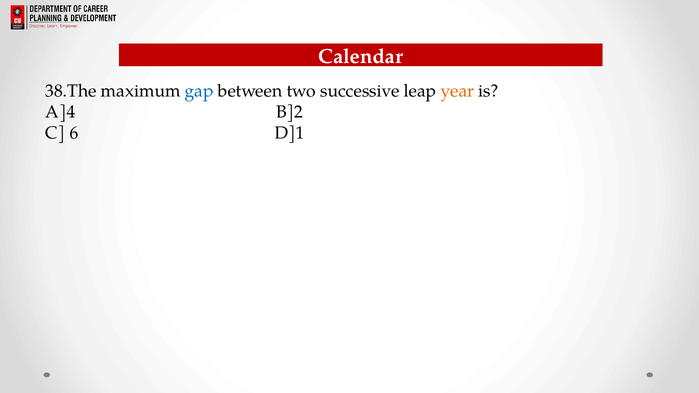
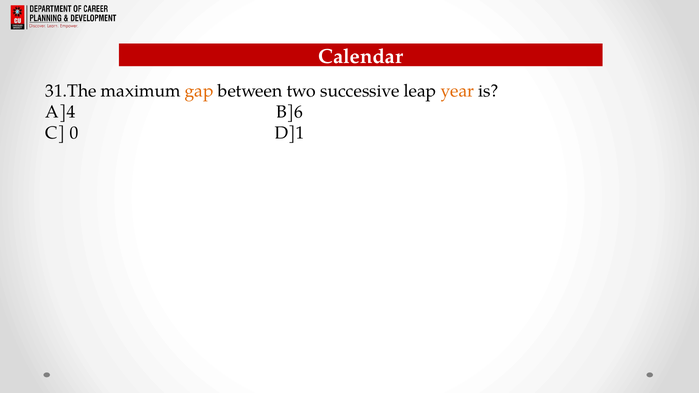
38.The: 38.The -> 31.The (71, 91)
gap colour: blue -> orange (199, 91)
B]2: B]2 -> B]6 (289, 112)
6: 6 -> 0 (74, 133)
